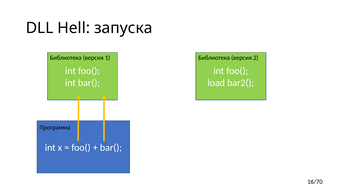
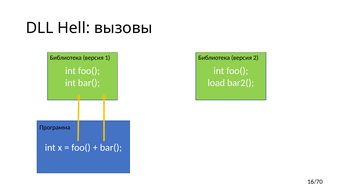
запуска: запуска -> вызовы (123, 28)
